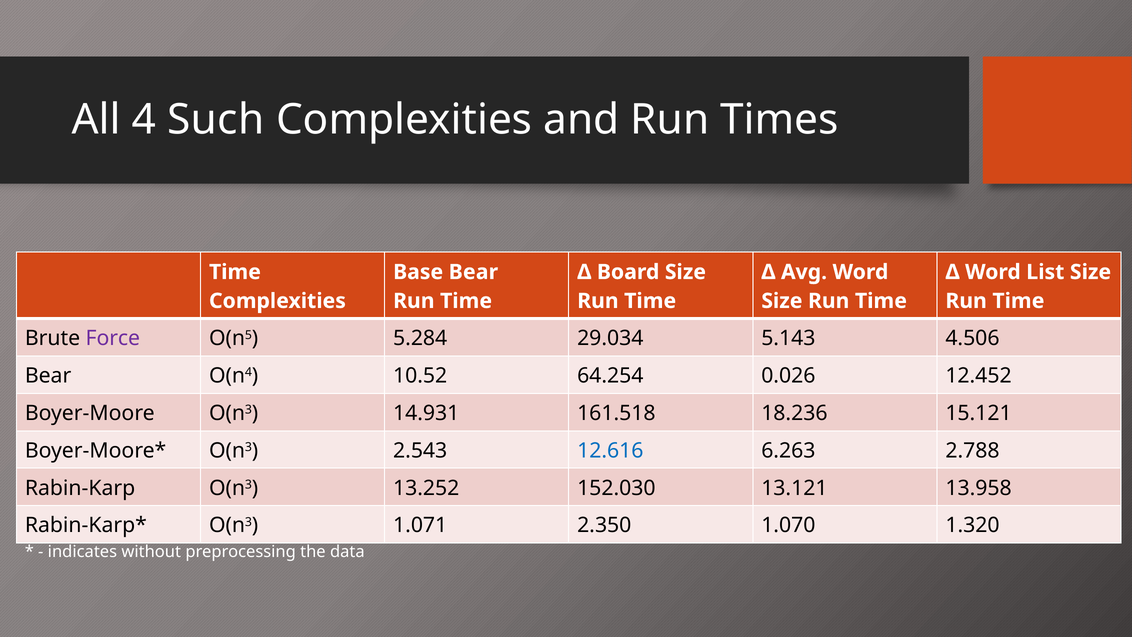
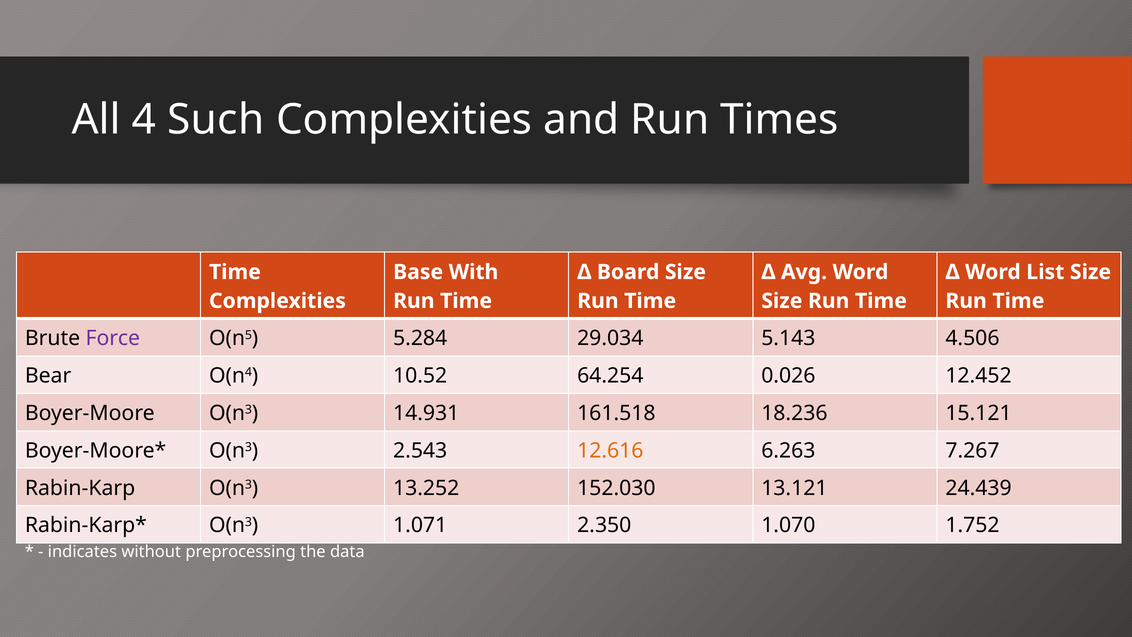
Base Bear: Bear -> With (474, 272)
12.616 colour: blue -> orange (610, 450)
2.788: 2.788 -> 7.267 (972, 450)
13.958: 13.958 -> 24.439 (979, 488)
1.320: 1.320 -> 1.752 (972, 525)
